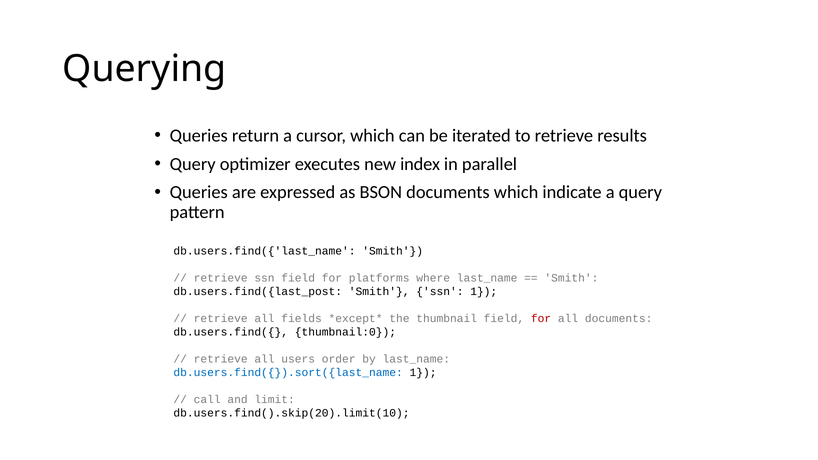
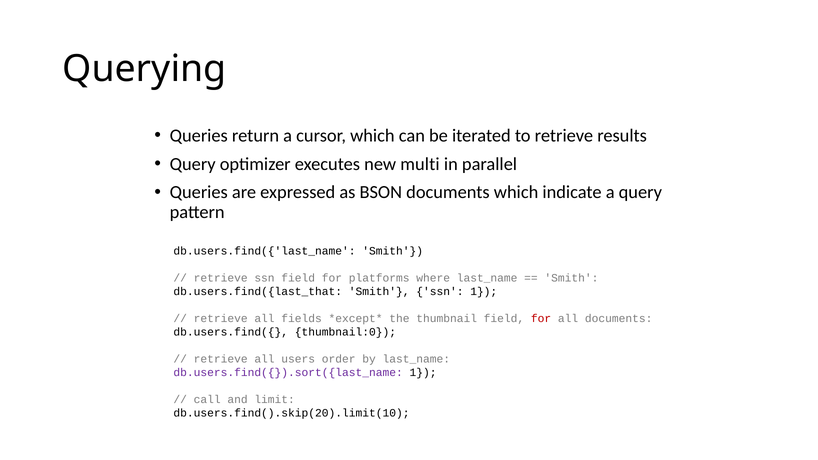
index: index -> multi (420, 164)
db.users.find({last_post: db.users.find({last_post -> db.users.find({last_that (258, 292)
db.users.find({}).sort({last_name colour: blue -> purple (288, 373)
